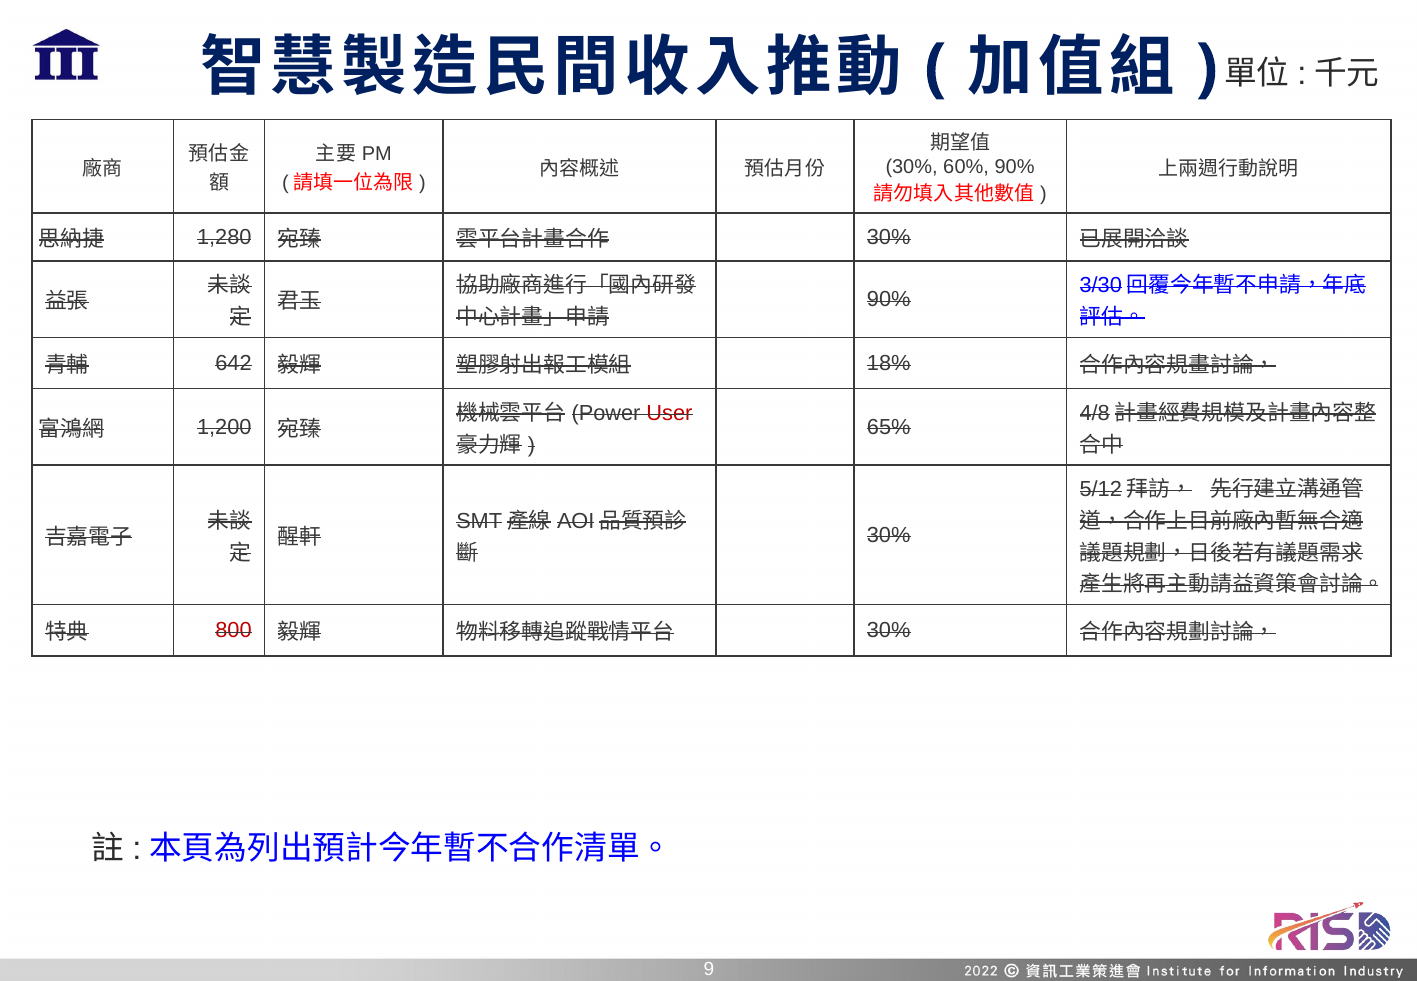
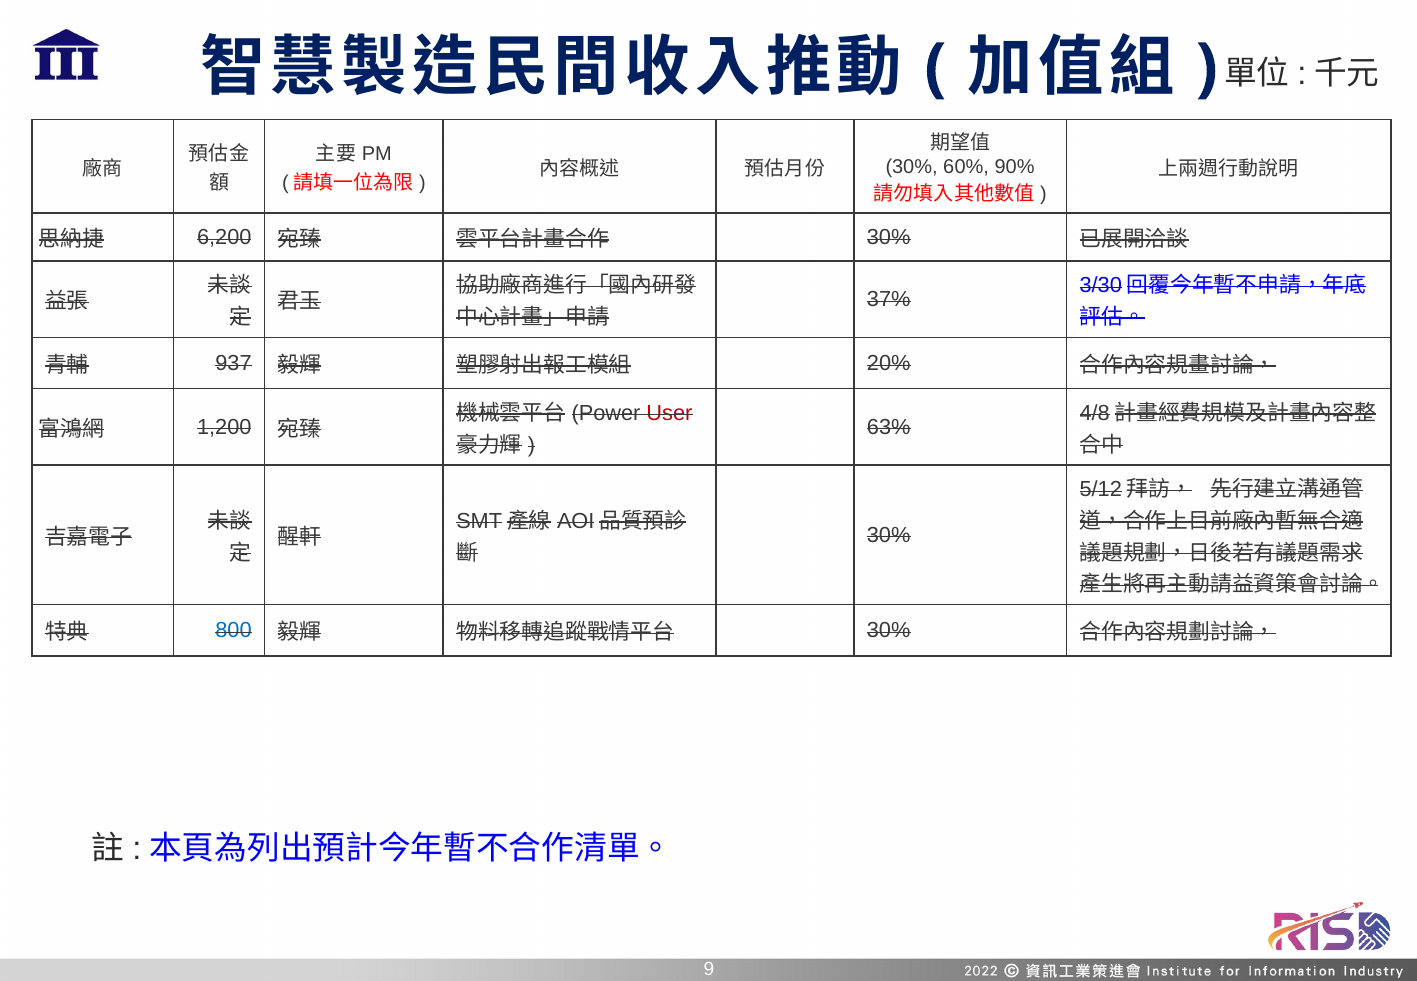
1,280: 1,280 -> 6,200 (224, 237)
90%: 90% -> 37% (889, 300)
642: 642 -> 937 (234, 363)
18%: 18% -> 20% (889, 363)
65%: 65% -> 63% (889, 427)
800 colour: red -> blue (234, 631)
